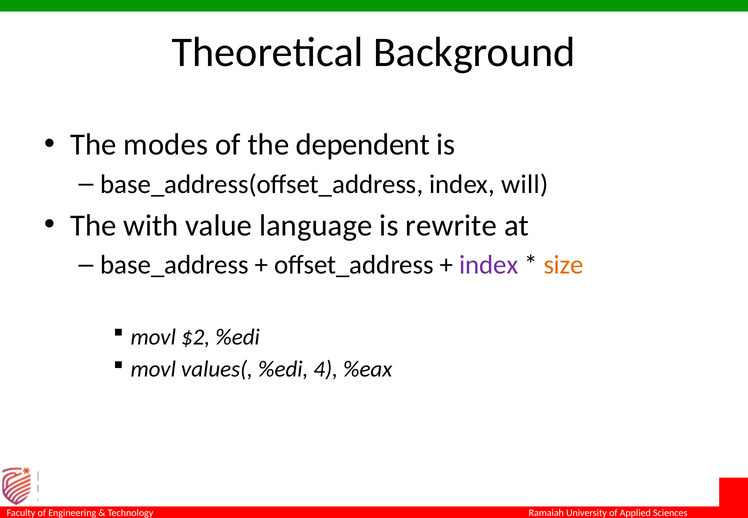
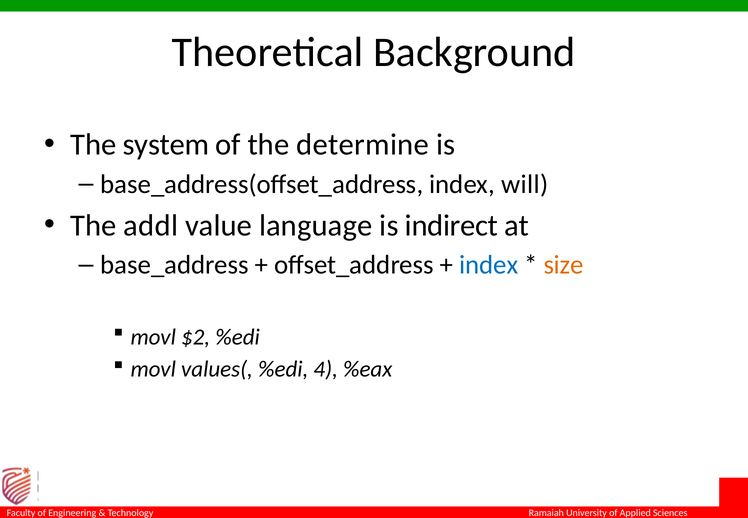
modes: modes -> system (166, 145)
dependent: dependent -> determine (363, 145)
with: with -> addl (151, 225)
rewrite: rewrite -> indirect (451, 225)
index colour: purple -> blue (489, 265)
